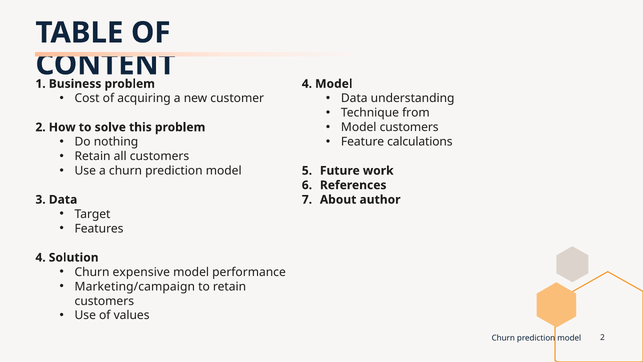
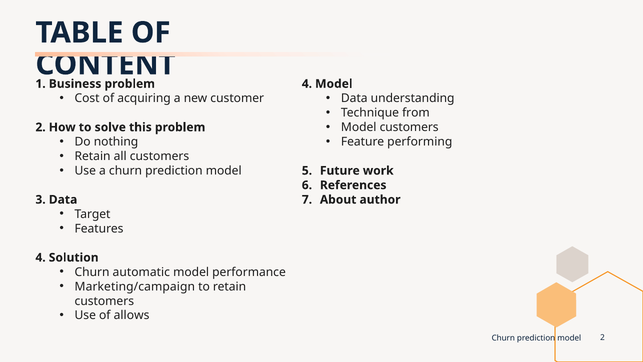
calculations: calculations -> performing (420, 142)
expensive: expensive -> automatic (141, 272)
values: values -> allows (132, 315)
